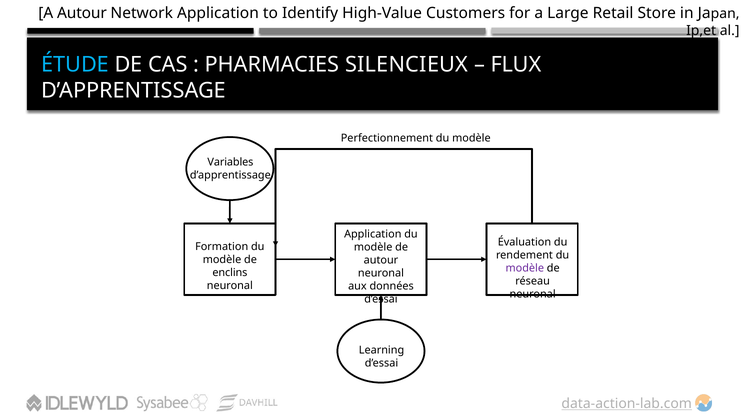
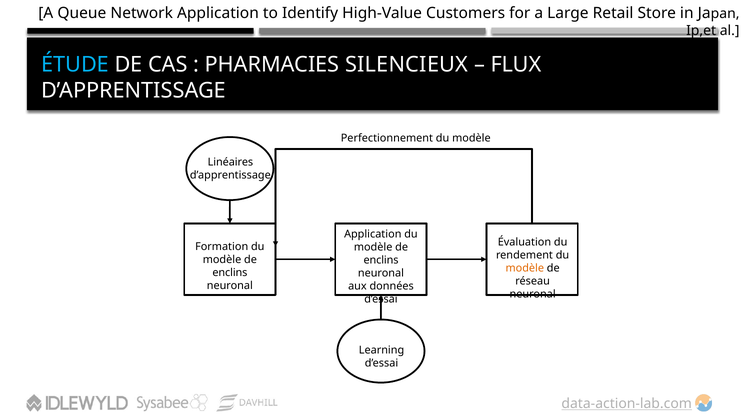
A Autour: Autour -> Queue (82, 13)
Variables: Variables -> Linéaires (230, 162)
autour: autour -> enclins (381, 260)
modèle colour: purple -> orange (525, 268)
